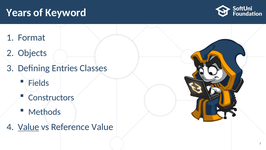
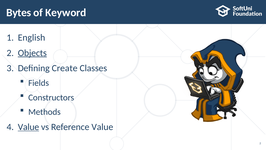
Years: Years -> Bytes (19, 13)
Format: Format -> English (32, 38)
Objects underline: none -> present (32, 53)
Entries: Entries -> Create (65, 68)
